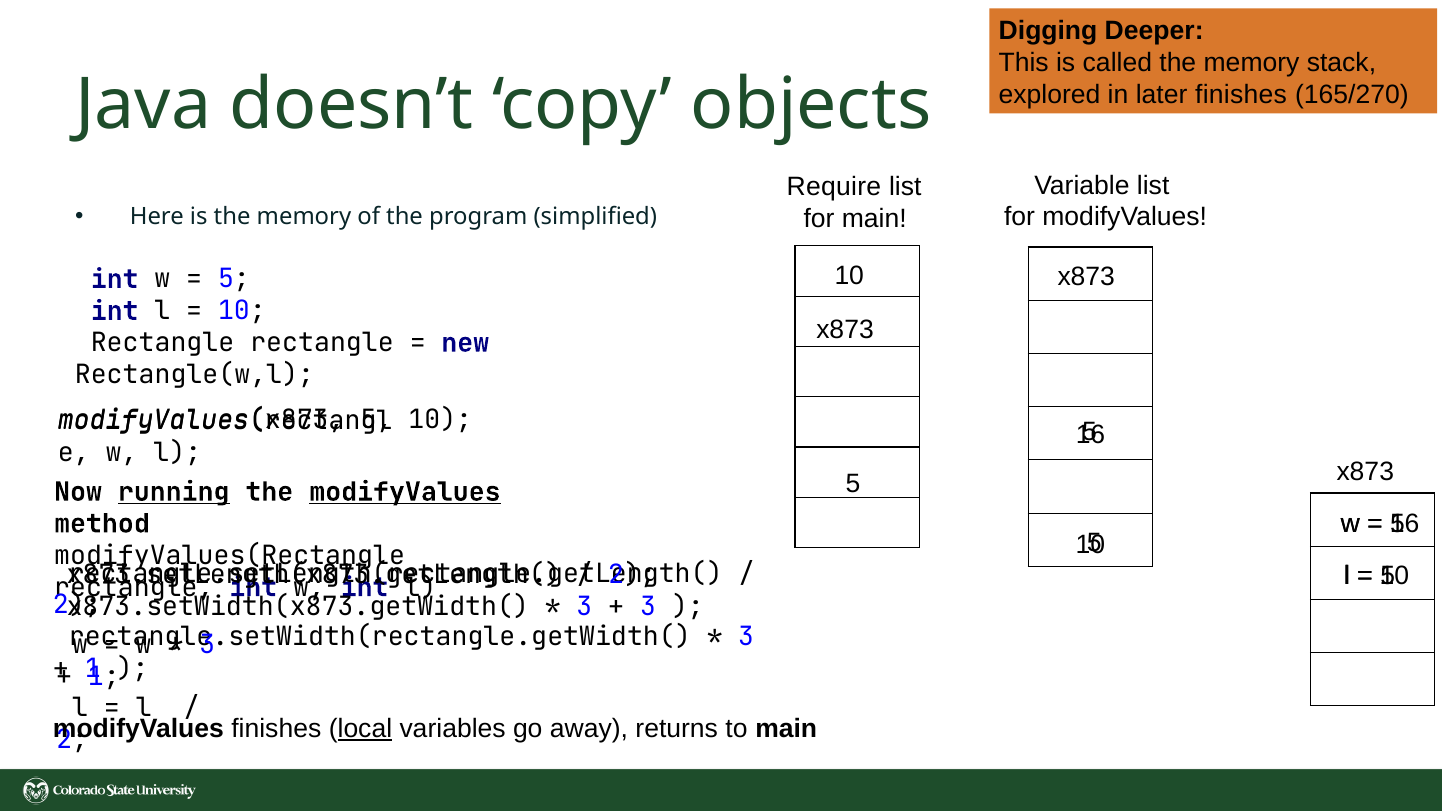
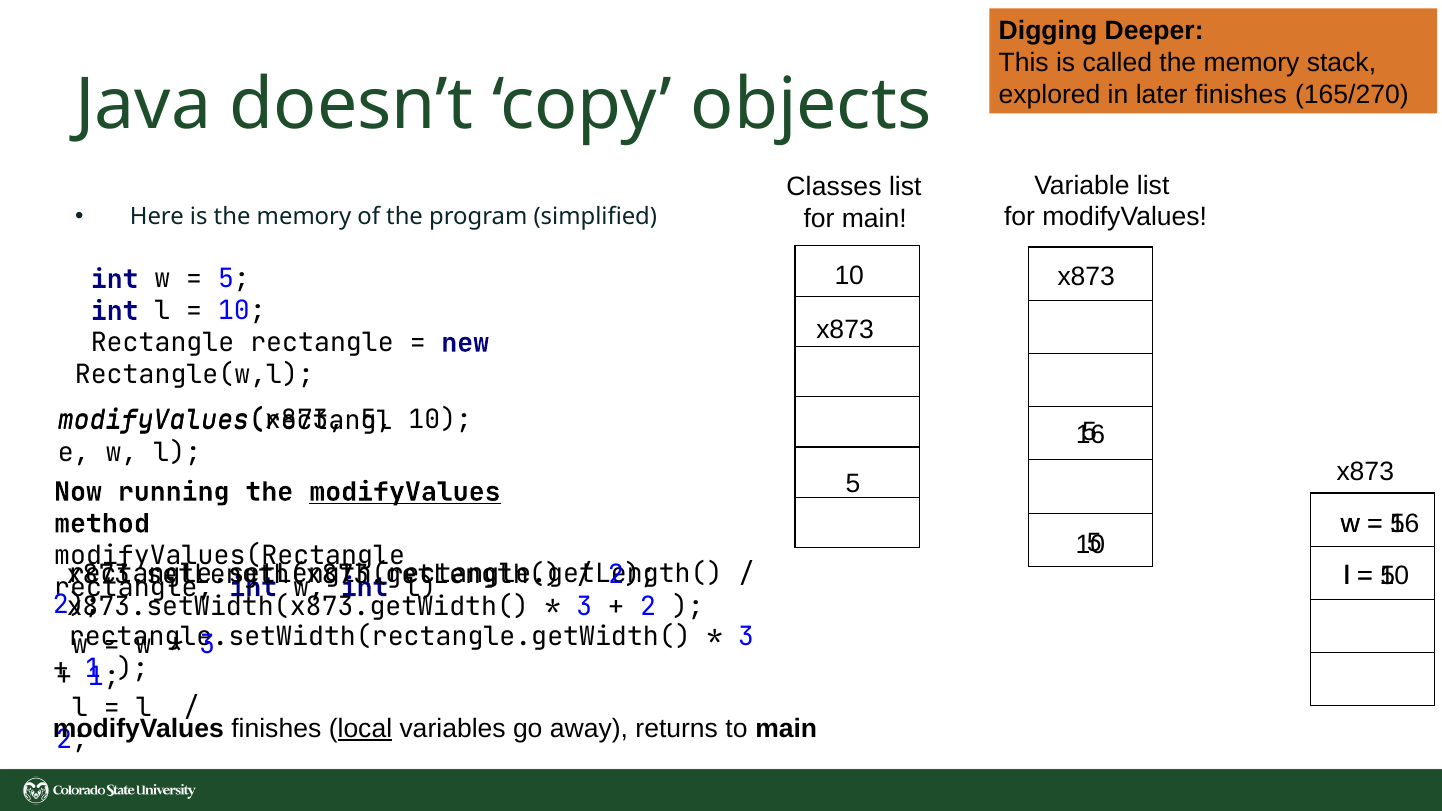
Require: Require -> Classes (834, 187)
running underline: present -> none (174, 492)
3: 3 -> 2 (648, 606)
